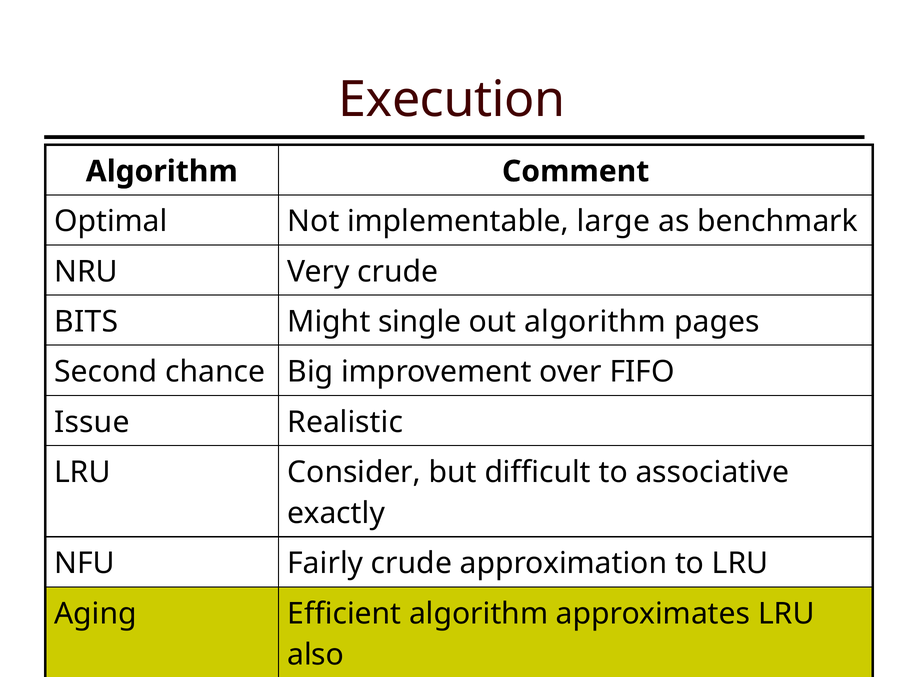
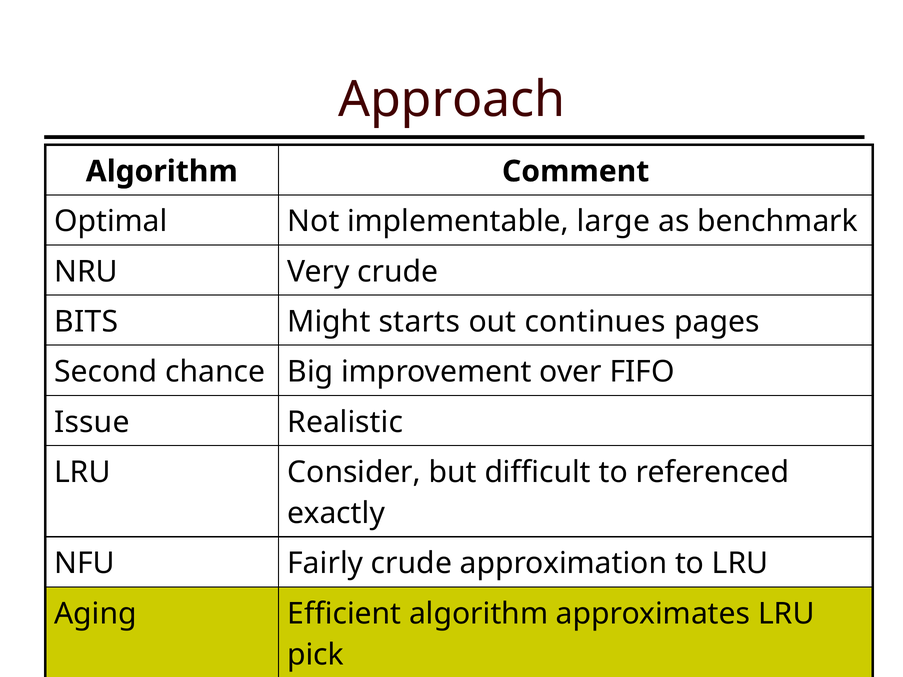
Execution: Execution -> Approach (452, 100)
single: single -> starts (419, 322)
out algorithm: algorithm -> continues (595, 322)
associative: associative -> referenced (712, 472)
also: also -> pick (316, 655)
